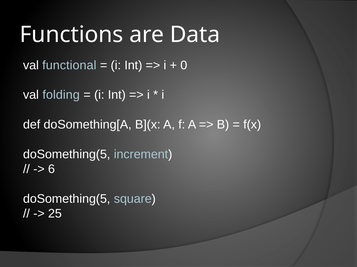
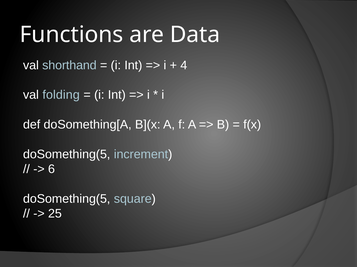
functional: functional -> shorthand (69, 65)
0: 0 -> 4 (184, 65)
